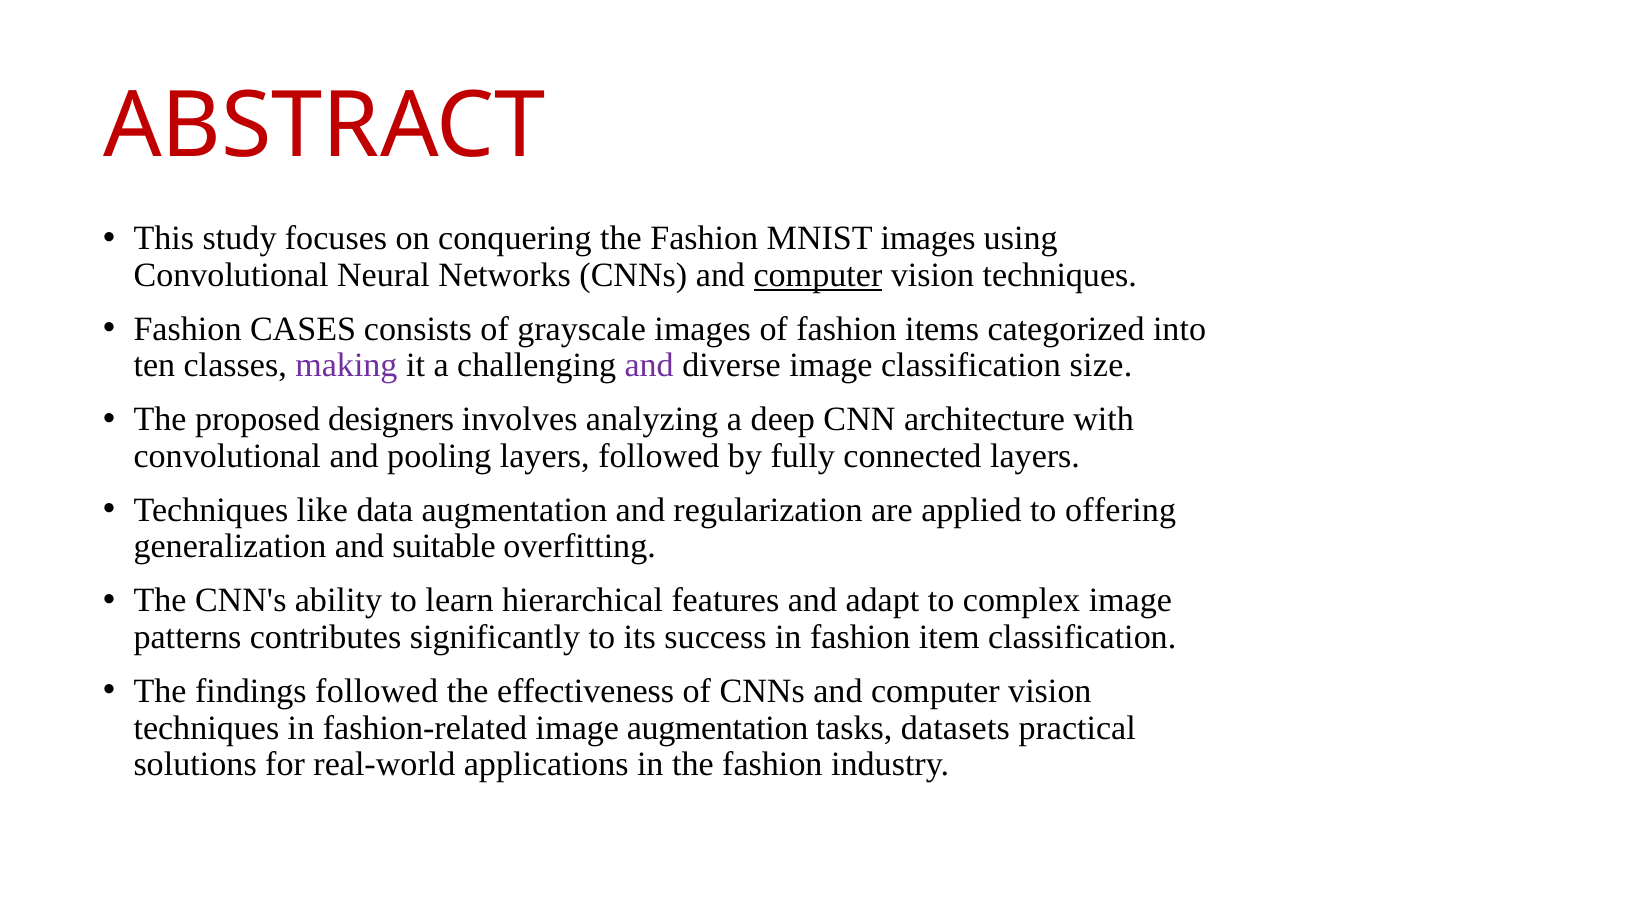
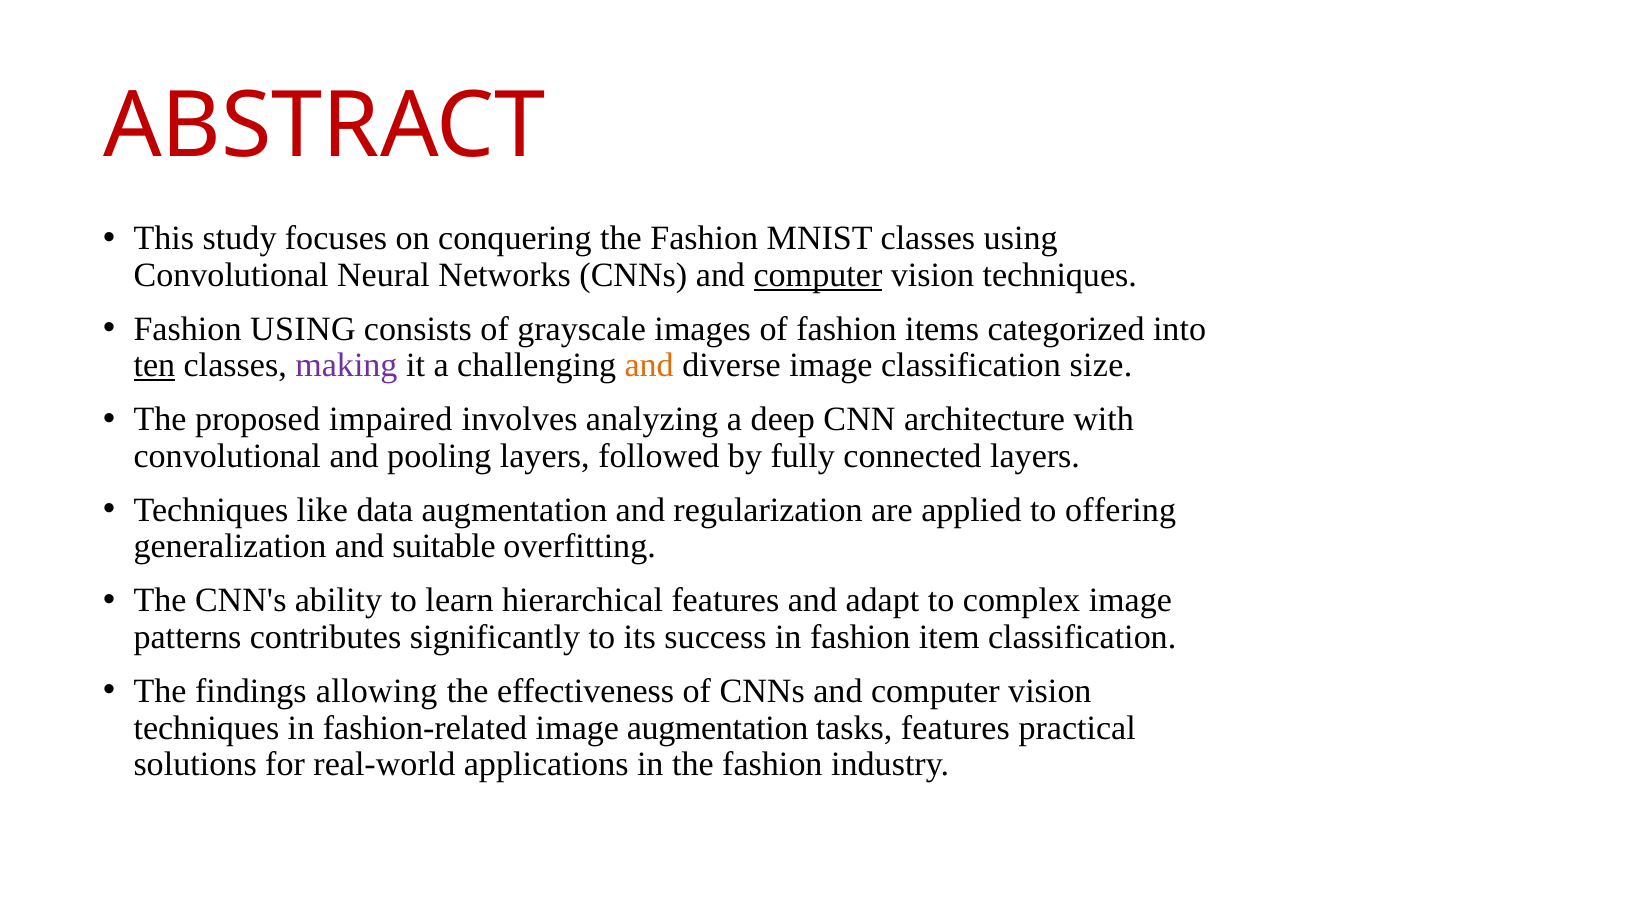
MNIST images: images -> classes (928, 238)
Fashion CASES: CASES -> USING (303, 329)
ten underline: none -> present (154, 366)
and colour: purple -> orange (649, 366)
designers: designers -> impaired (391, 419)
findings followed: followed -> allowing (377, 691)
tasks datasets: datasets -> features (955, 728)
